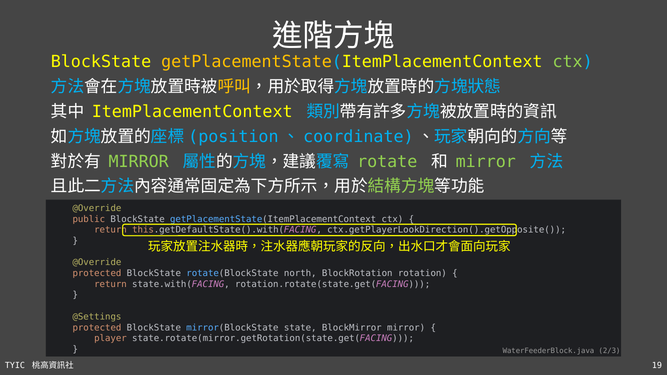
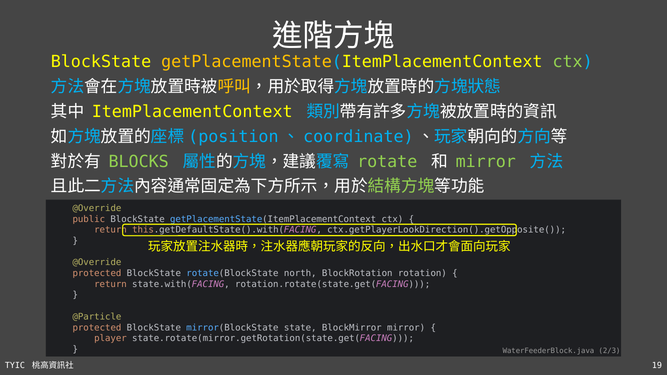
MIRROR: MIRROR -> BLOCKS (139, 162)
@Settings: @Settings -> @Particle (97, 317)
